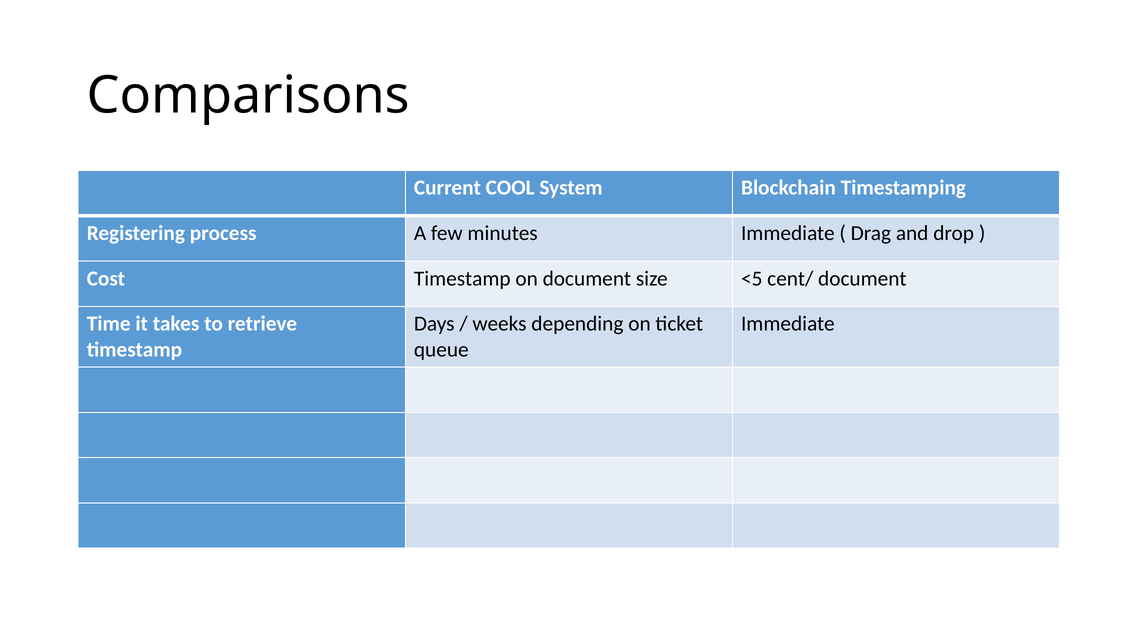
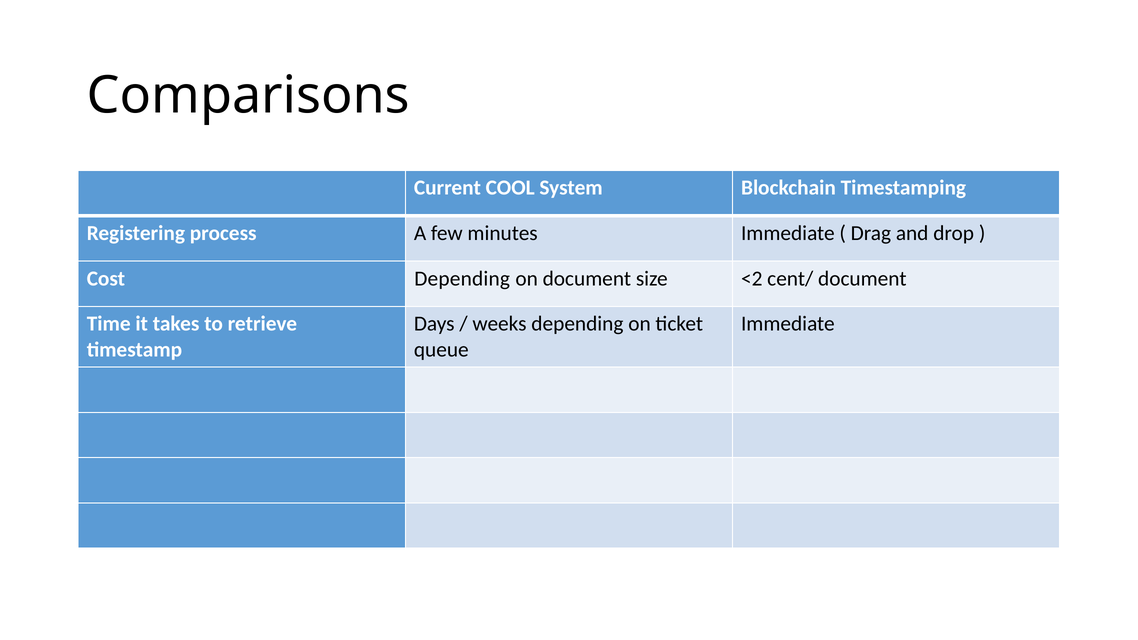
Cost Timestamp: Timestamp -> Depending (462, 279)
<5: <5 -> <2 (752, 279)
